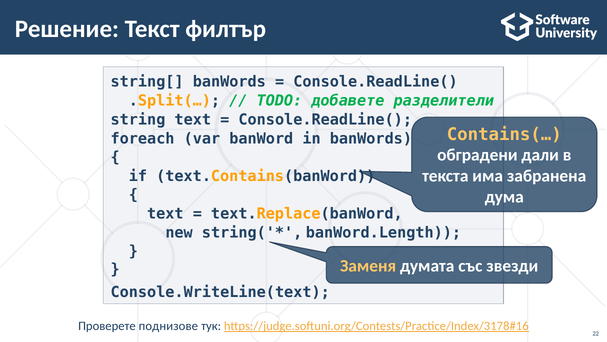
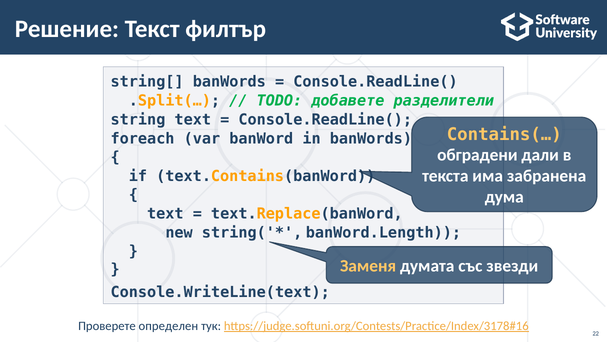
поднизове: поднизове -> определен (168, 325)
